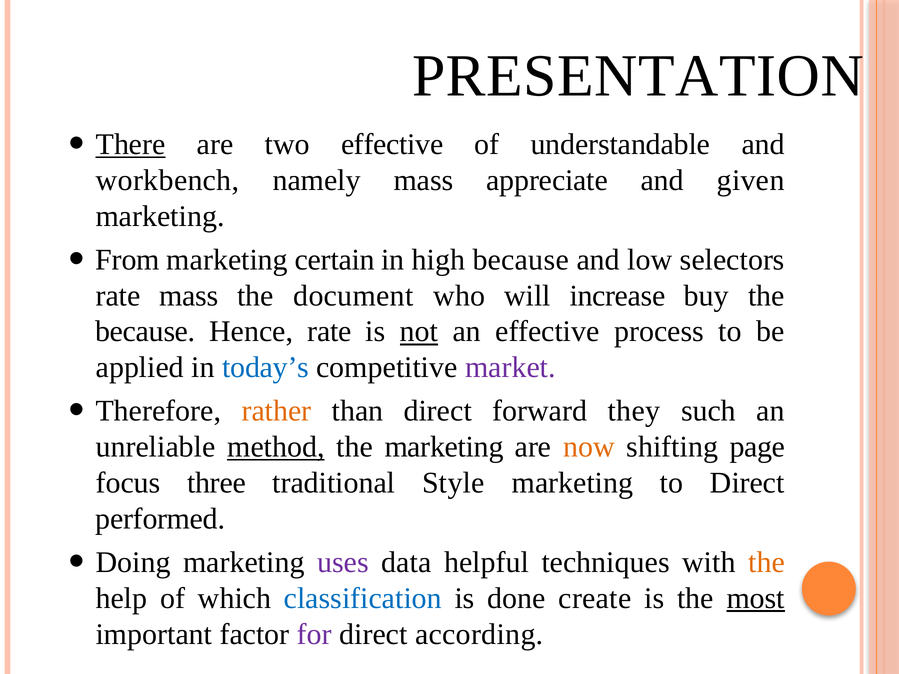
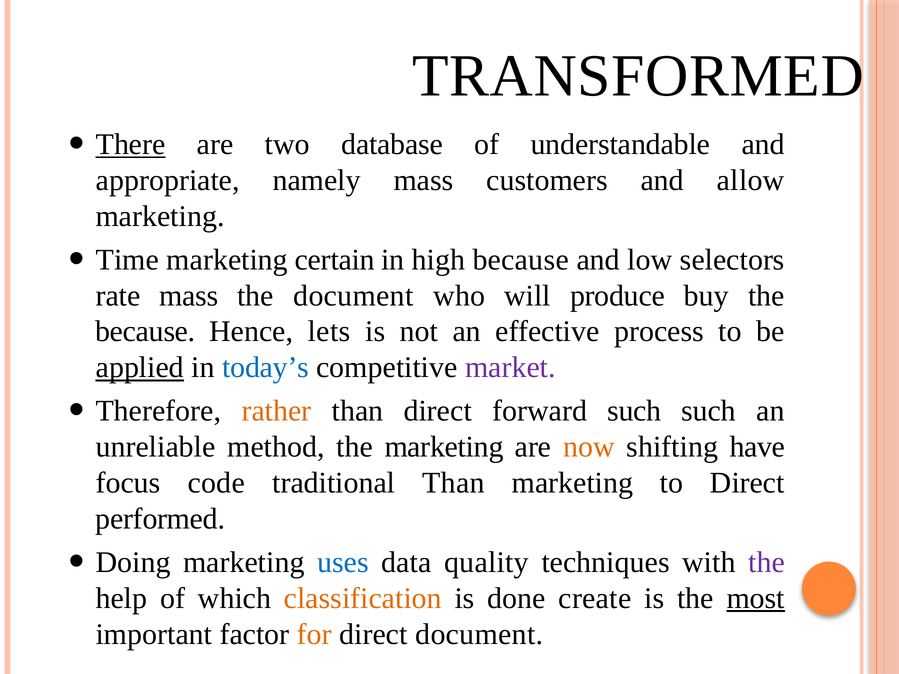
PRESENTATION: PRESENTATION -> TRANSFORMED (638, 76)
two effective: effective -> database (392, 144)
workbench: workbench -> appropriate (168, 180)
appreciate: appreciate -> customers (547, 180)
given: given -> allow (751, 180)
From: From -> Time (127, 260)
increase: increase -> produce (618, 296)
Hence rate: rate -> lets (329, 332)
not underline: present -> none (419, 332)
applied underline: none -> present (140, 368)
forward they: they -> such (634, 411)
method underline: present -> none (276, 447)
page: page -> have (757, 447)
three: three -> code (216, 483)
traditional Style: Style -> Than (453, 483)
uses colour: purple -> blue (343, 562)
helpful: helpful -> quality (486, 562)
the colour: orange -> purple (766, 562)
classification colour: blue -> orange (363, 598)
for colour: purple -> orange (314, 634)
direct according: according -> document (479, 634)
